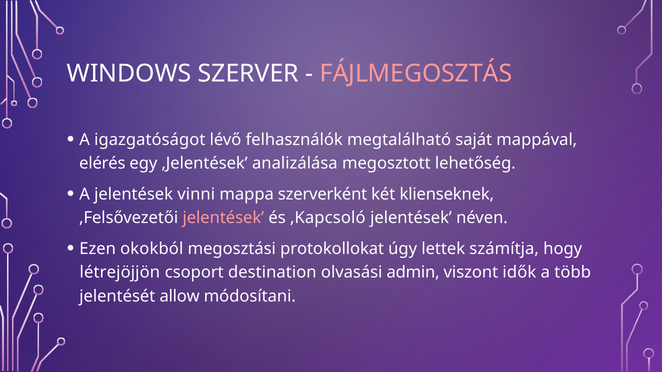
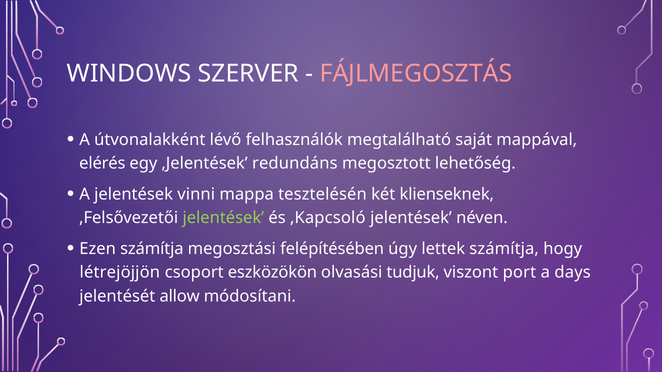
igazgatóságot: igazgatóságot -> útvonalakként (150, 140)
analizálása: analizálása -> redundáns (295, 164)
szerverként: szerverként -> tesztelésén (322, 194)
jelentések colour: pink -> light green (223, 218)
Ezen okokból: okokból -> számítja (152, 249)
protokollokat: protokollokat -> felépítésében (332, 249)
destination: destination -> eszközökön (272, 273)
admin: admin -> tudjuk (413, 273)
idők: idők -> port (519, 273)
több: több -> days (573, 273)
